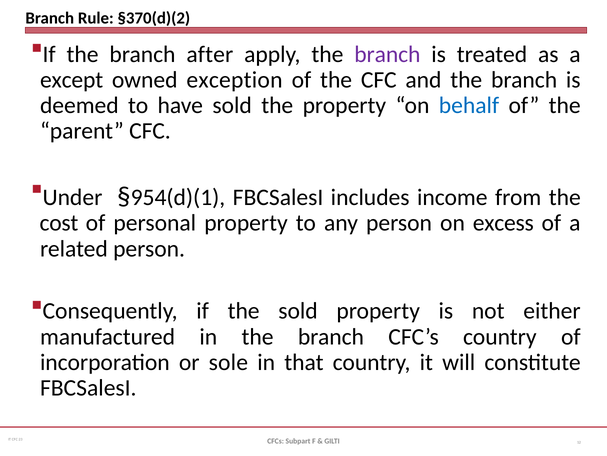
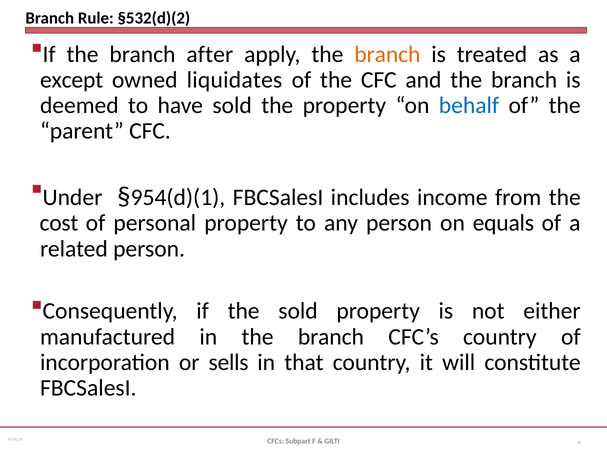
§370(d)(2: §370(d)(2 -> §532(d)(2 (154, 18)
branch colour: purple -> orange (387, 54)
exception: exception -> liquidates (234, 80)
excess: excess -> equals (503, 223)
sole: sole -> sells (229, 362)
